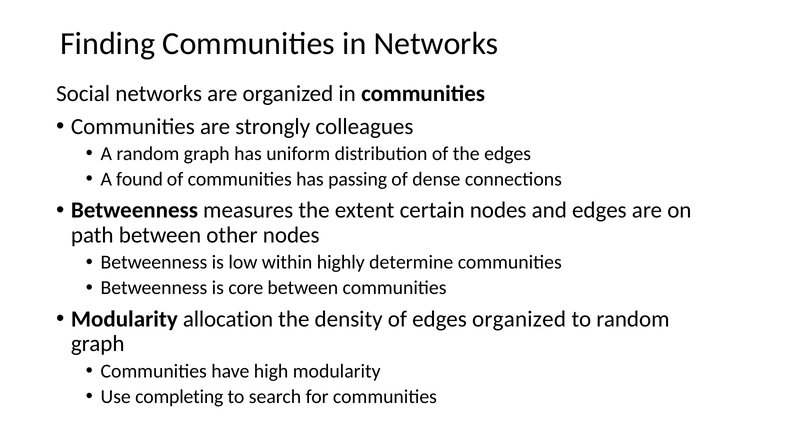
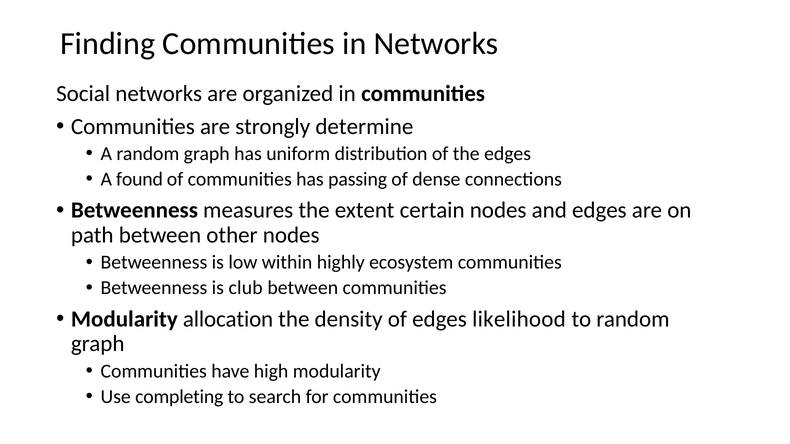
colleagues: colleagues -> determine (364, 127)
determine: determine -> ecosystem (411, 263)
core: core -> club (246, 288)
edges organized: organized -> likelihood (519, 319)
